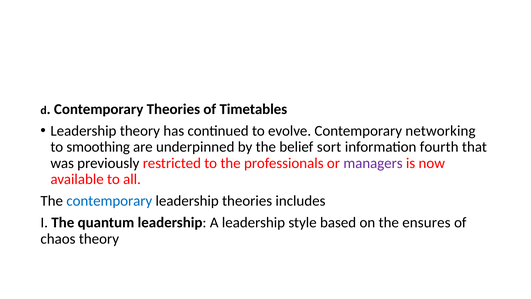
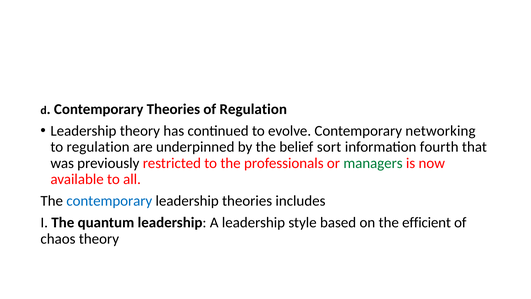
of Timetables: Timetables -> Regulation (253, 109)
to smoothing: smoothing -> regulation (98, 147)
managers colour: purple -> green (373, 163)
ensures: ensures -> efficient (427, 222)
